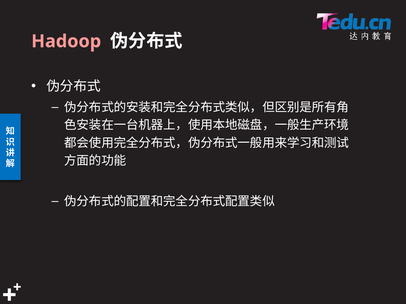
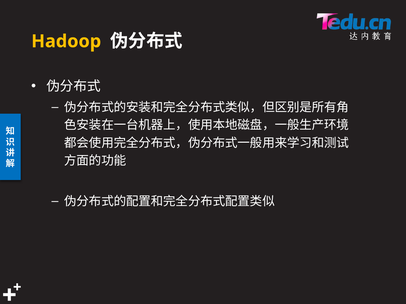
Hadoop colour: pink -> yellow (66, 41)
